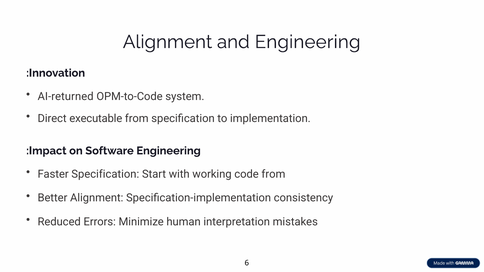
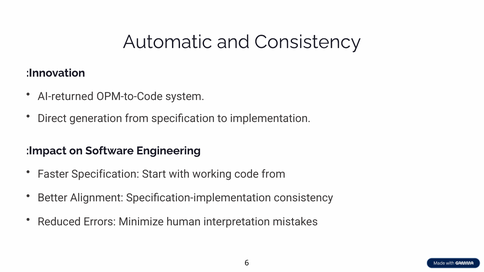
Alignment: Alignment -> Automatic (167, 42)
and Engineering: Engineering -> Consistency (308, 42)
executable: executable -> generation (96, 118)
